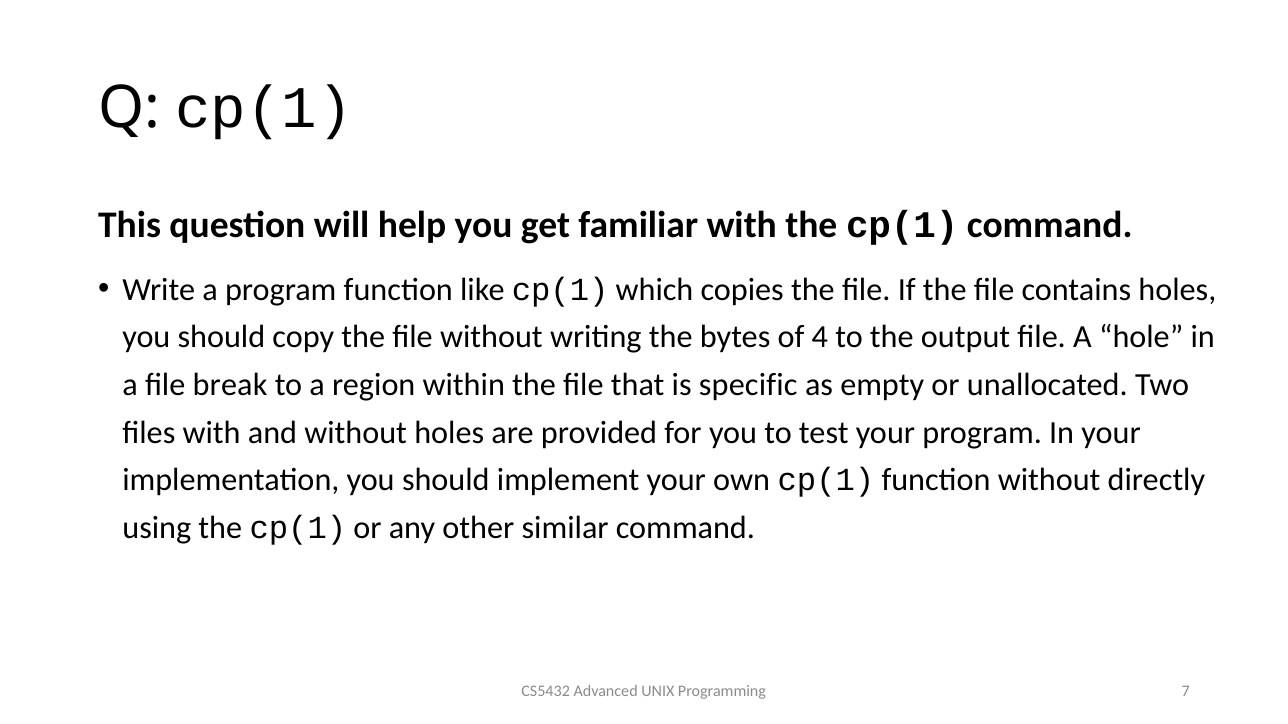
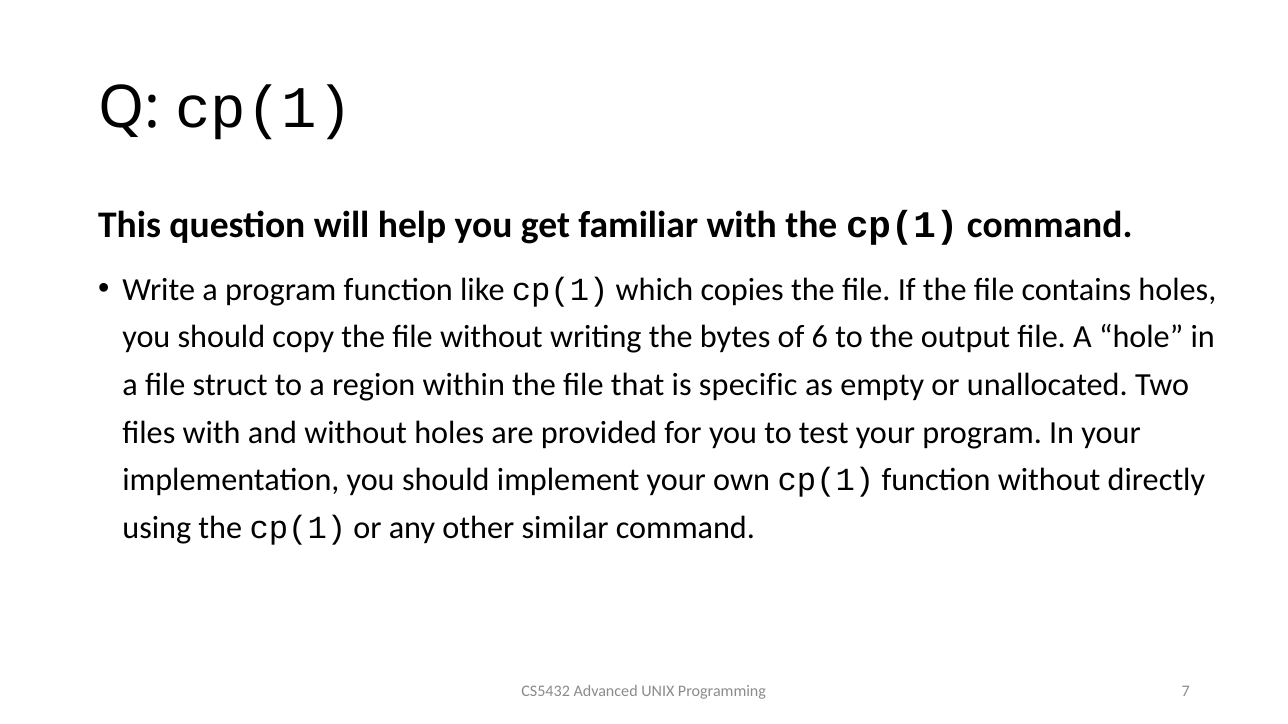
4: 4 -> 6 (820, 337)
break: break -> struct (230, 385)
